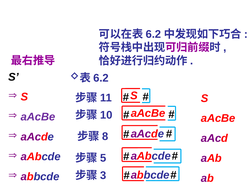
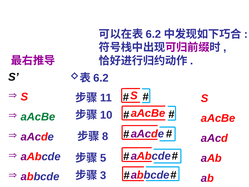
aAcBe colour: purple -> green (38, 117)
